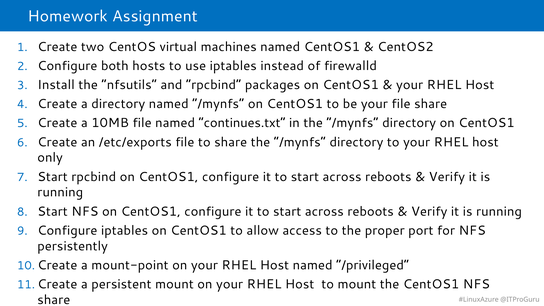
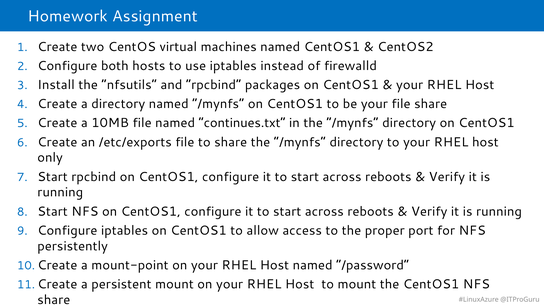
/privileged: /privileged -> /password (373, 265)
